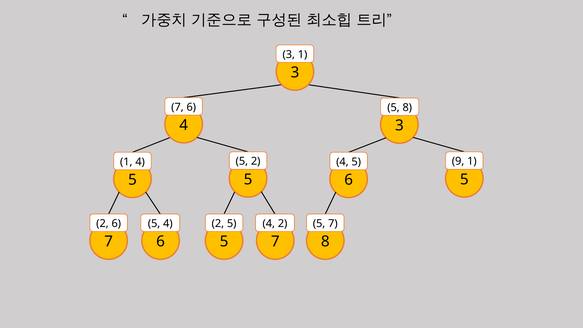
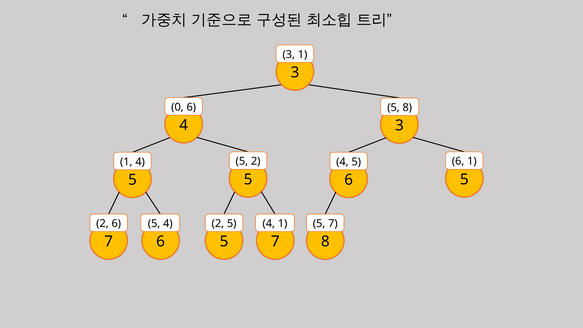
7: 7 -> 0 (177, 107)
9: 9 -> 6 (458, 161)
4 2: 2 -> 1 (283, 223)
